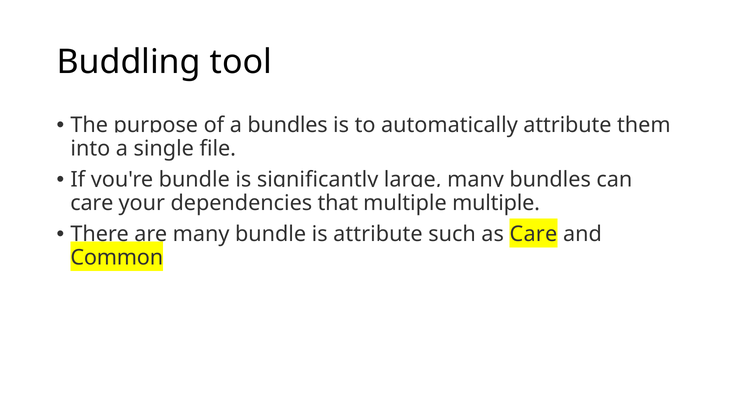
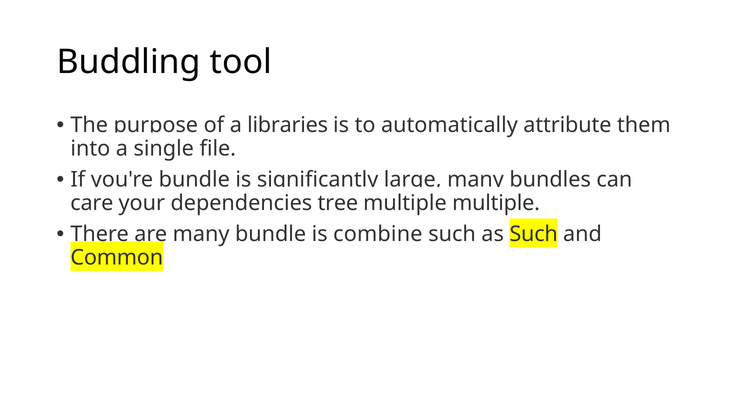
bundles: bundles -> libraries (288, 125)
that: that -> tree (338, 203)
is attribute: attribute -> combine (378, 234)
as Care: Care -> Such (534, 234)
